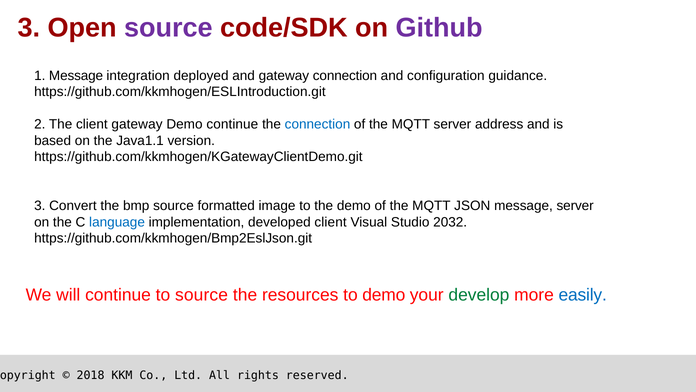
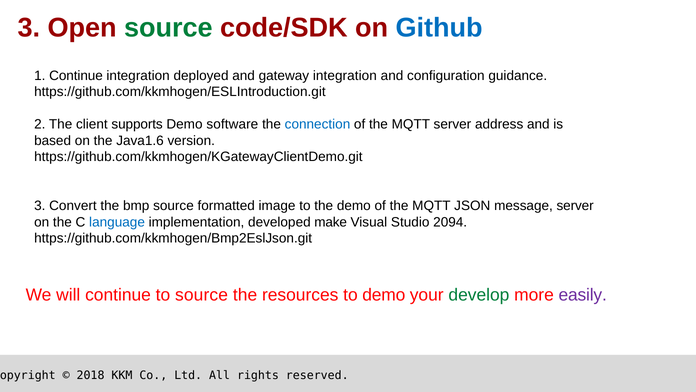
source colour: purple -> green (168, 28)
Github colour: purple -> blue (439, 28)
1 Message: Message -> Continue (76, 76)
gateway connection: connection -> integration (345, 76)
client gateway: gateway -> supports (137, 124)
Demo continue: continue -> software (232, 124)
Java1.1: Java1.1 -> Java1.6 (140, 141)
developed client: client -> make (331, 222)
2032: 2032 -> 2094 (450, 222)
easily colour: blue -> purple (583, 295)
